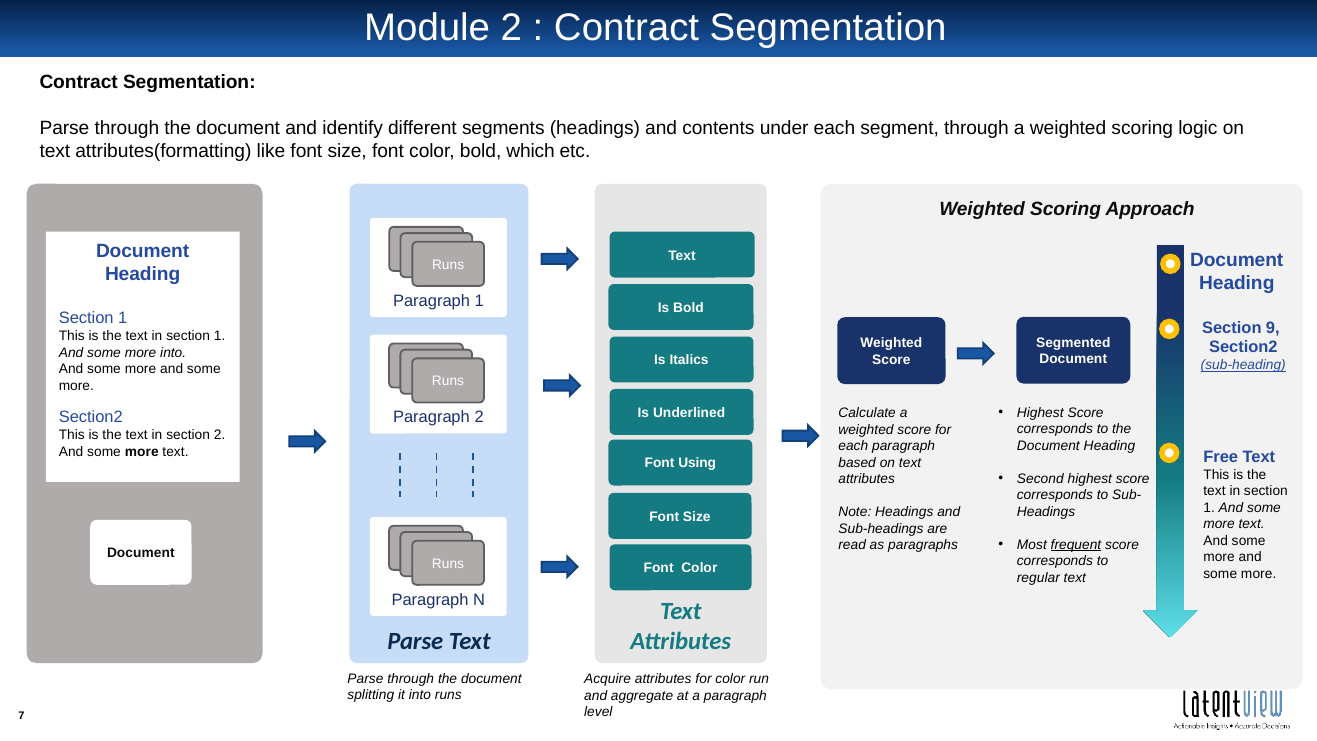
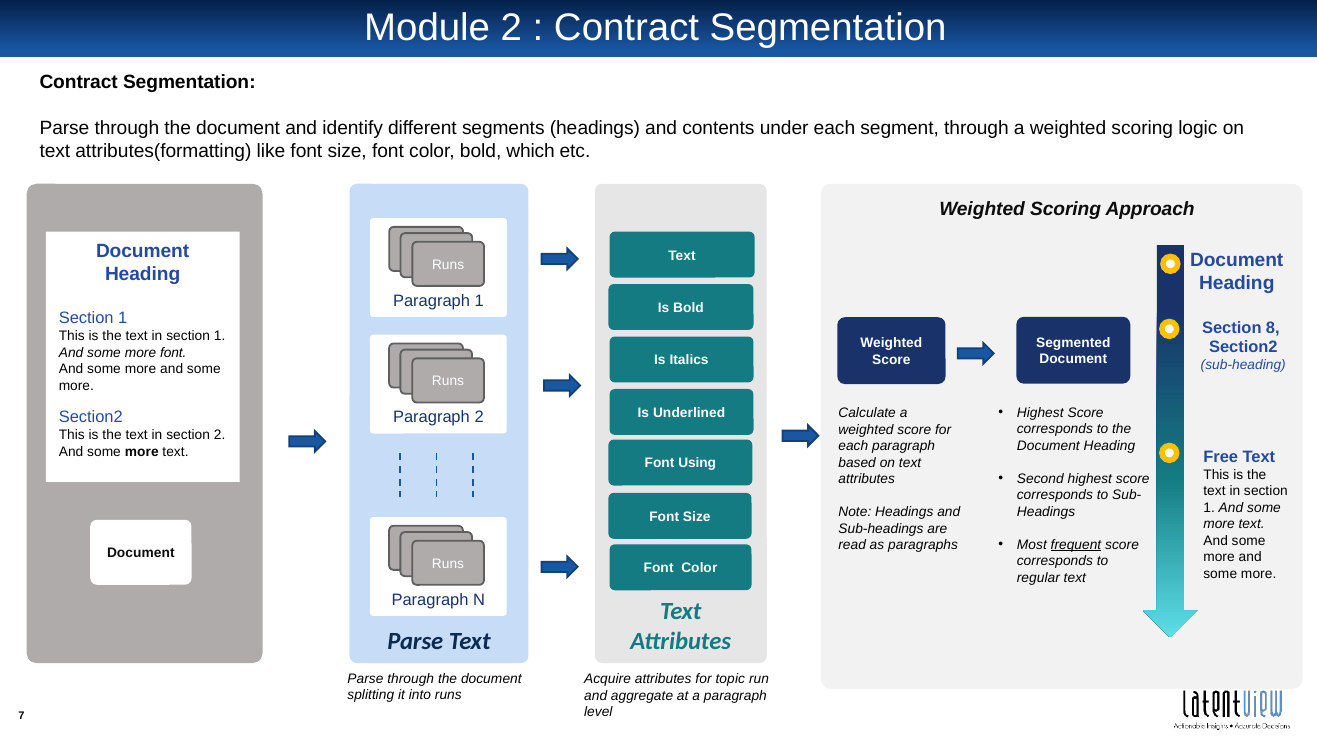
9: 9 -> 8 (1273, 328)
more into: into -> font (173, 353)
sub-heading underline: present -> none (1243, 365)
for color: color -> topic (730, 679)
